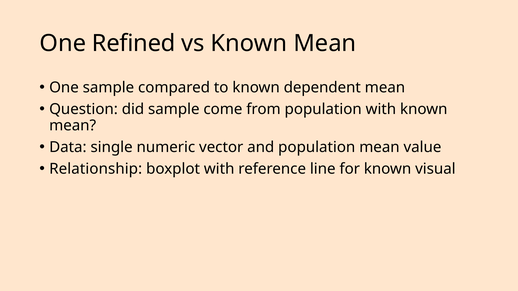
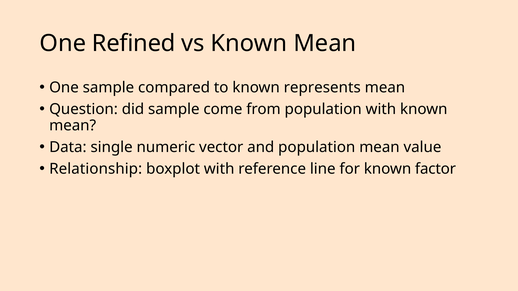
dependent: dependent -> represents (322, 88)
visual: visual -> factor (435, 169)
